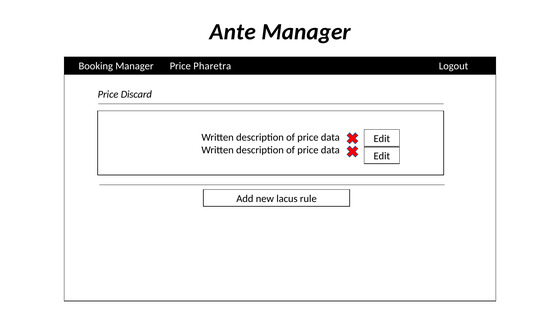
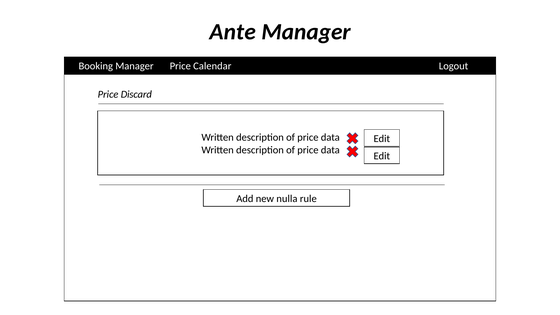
Pharetra: Pharetra -> Calendar (212, 66)
lacus: lacus -> nulla (287, 199)
